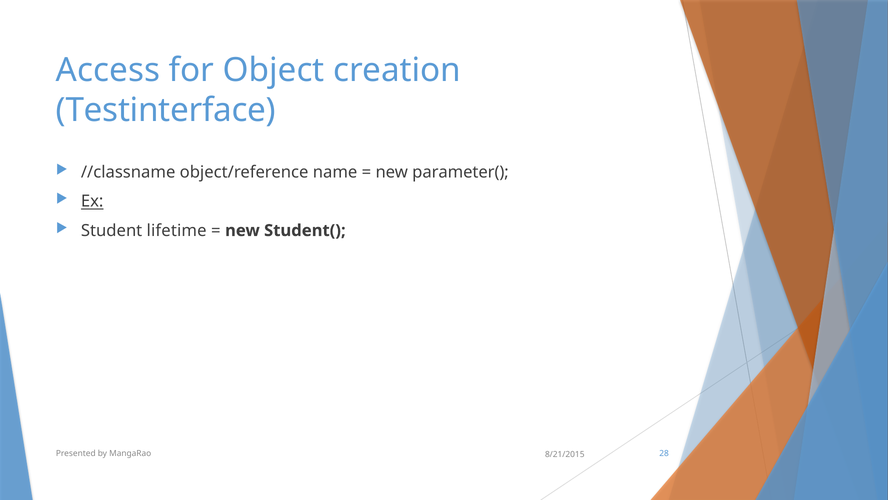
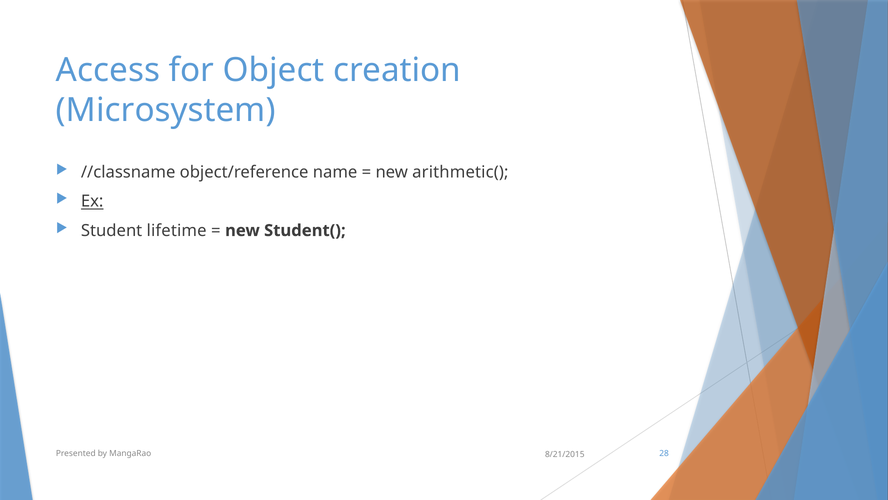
Testinterface: Testinterface -> Microsystem (166, 110)
parameter(: parameter( -> arithmetic( (460, 172)
